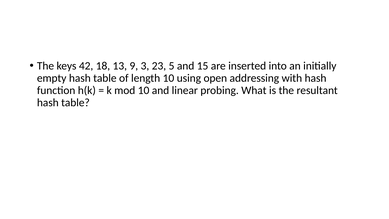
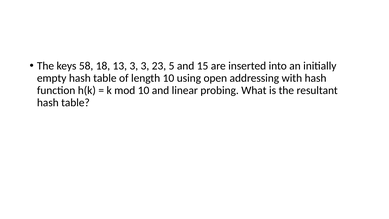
42: 42 -> 58 (86, 66)
13 9: 9 -> 3 (134, 66)
